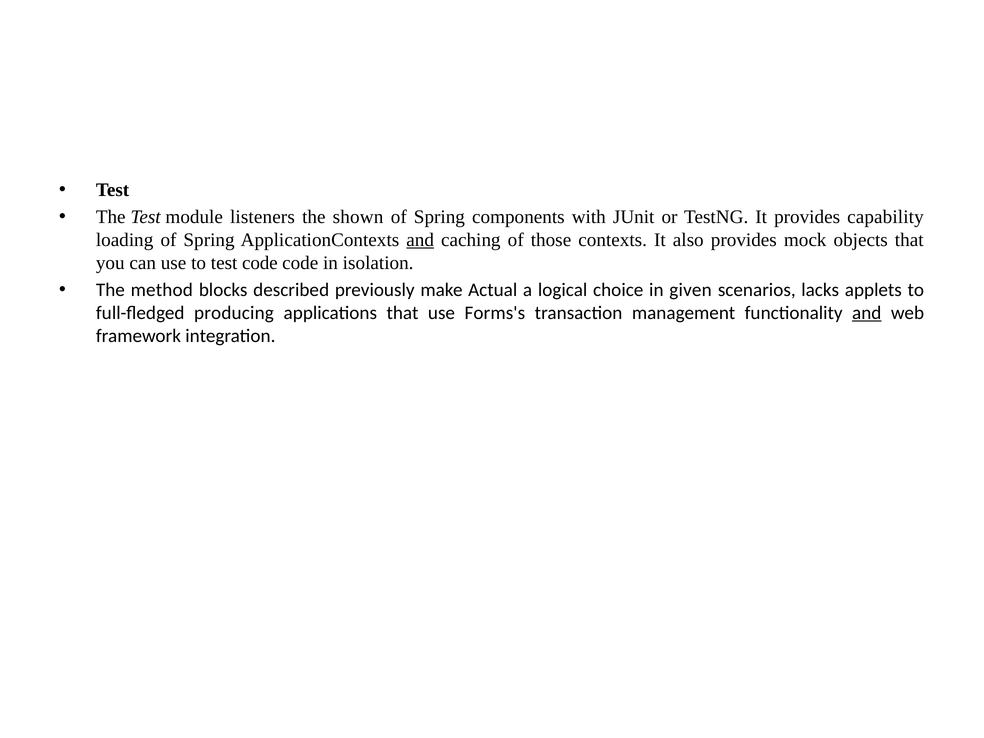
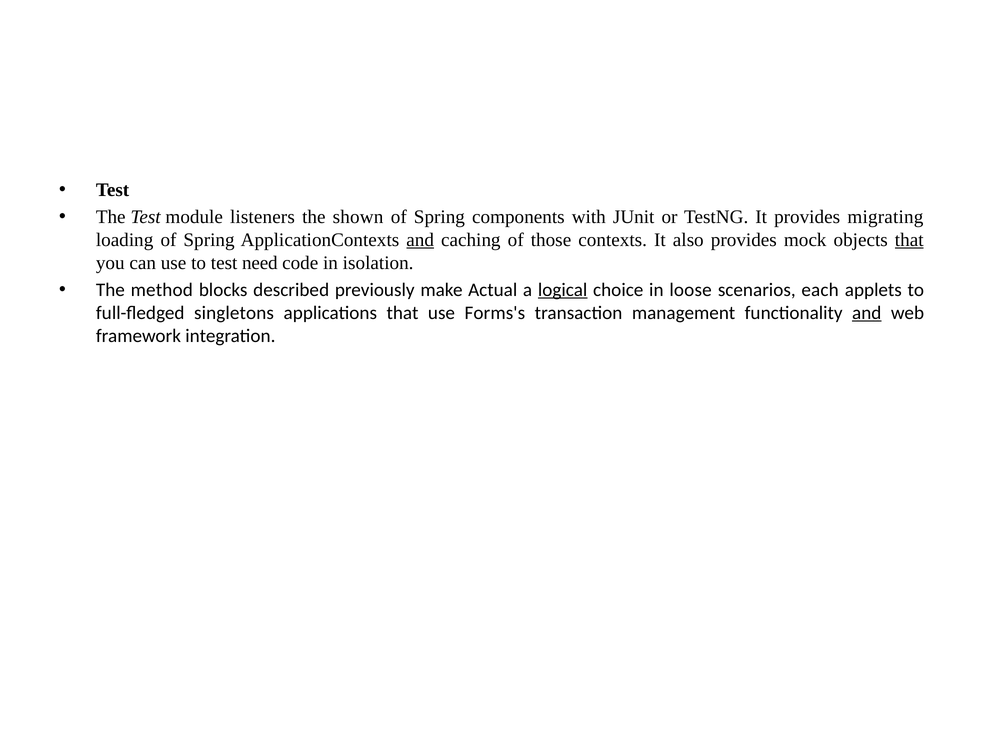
capability: capability -> migrating (885, 217)
that underline: none -> present (909, 240)
test code: code -> need (260, 263)
logical underline: none -> present (563, 290)
given: given -> loose (691, 290)
lacks: lacks -> each (820, 290)
producing: producing -> singletons (234, 313)
